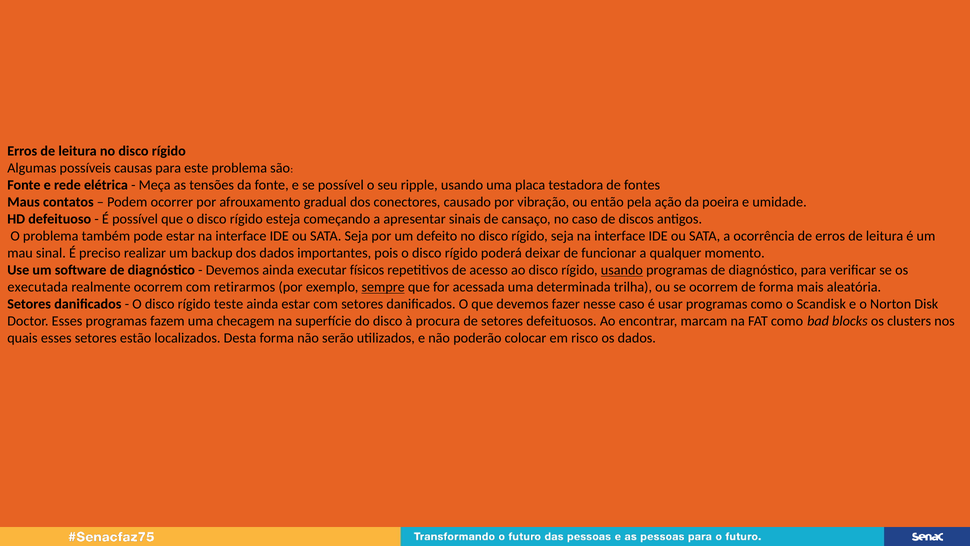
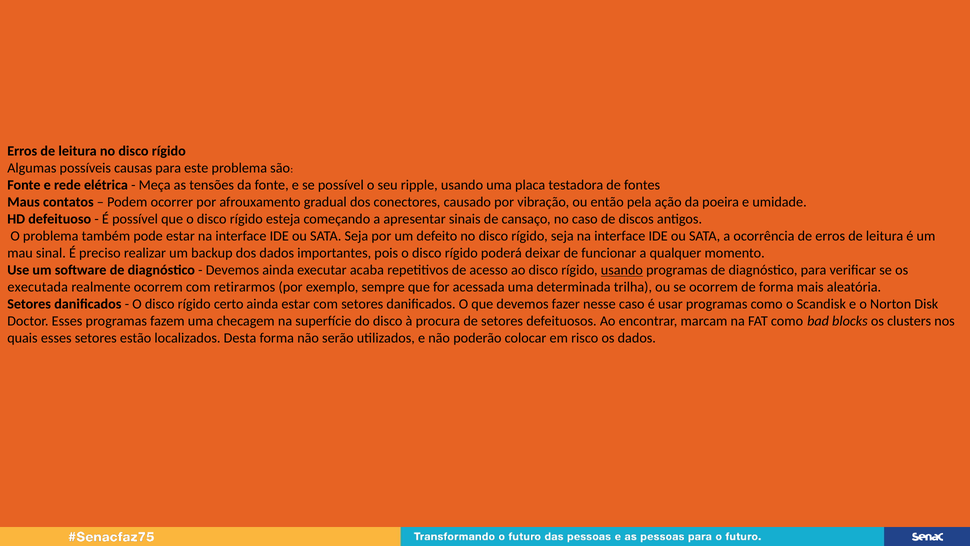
físicos: físicos -> acaba (367, 270)
sempre underline: present -> none (383, 287)
teste: teste -> certo (229, 304)
